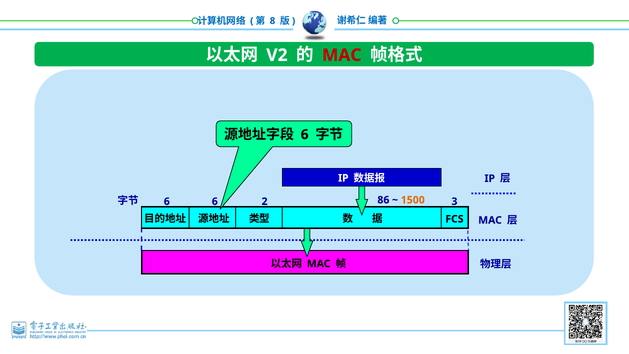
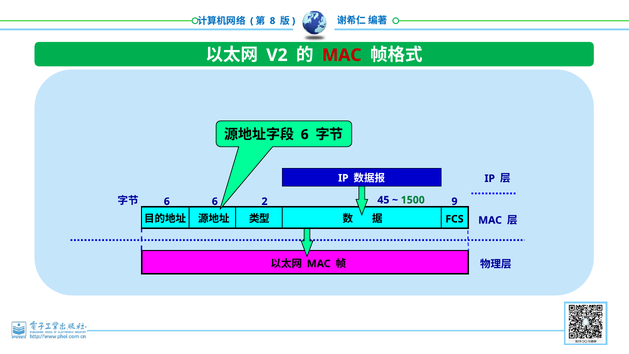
86: 86 -> 45 (383, 200)
1500 colour: orange -> green (413, 200)
3: 3 -> 9 (454, 201)
